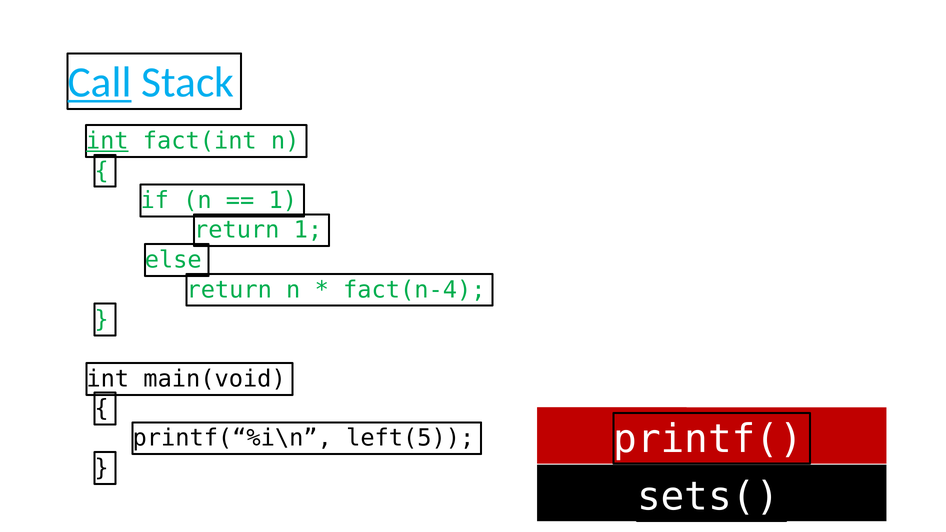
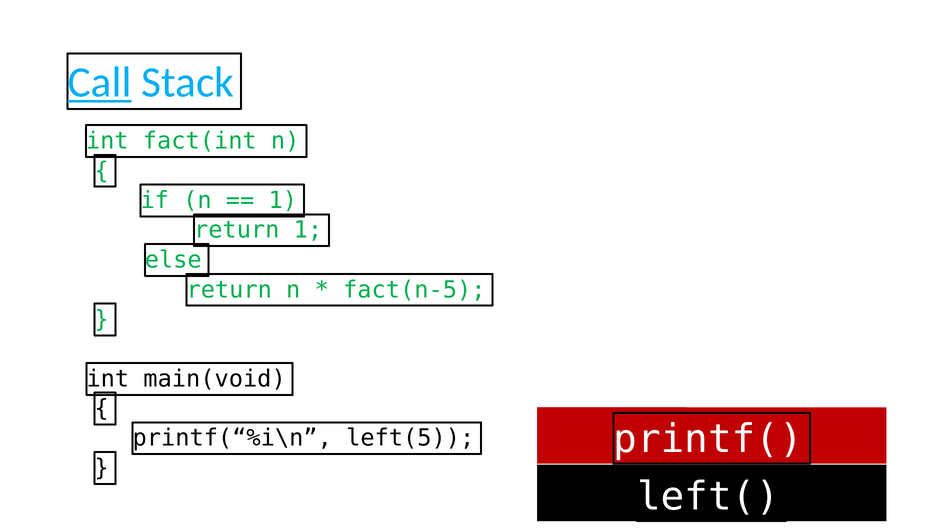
int underline: present -> none (107, 141)
fact(n-4: fact(n-4 -> fact(n-5 (414, 290)
sets(: sets( -> left( (708, 497)
